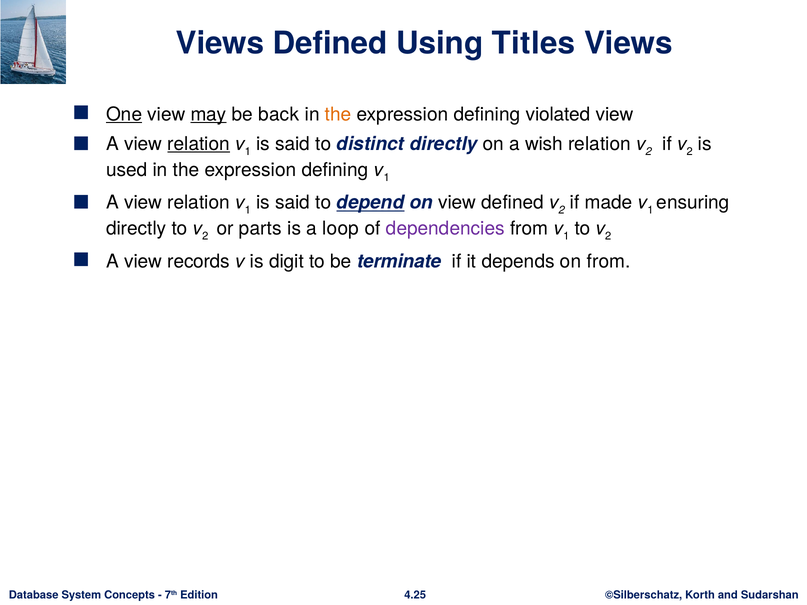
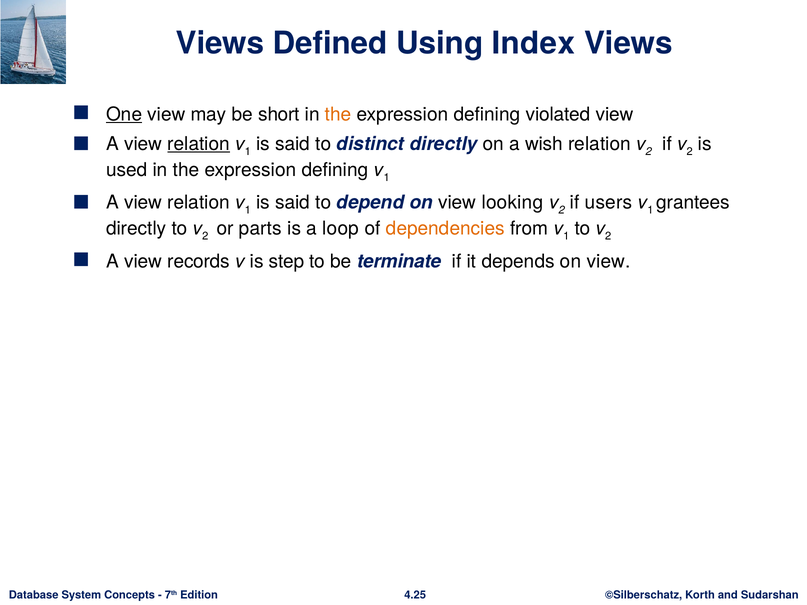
Titles: Titles -> Index (534, 43)
may underline: present -> none (209, 114)
back: back -> short (279, 114)
depend underline: present -> none (370, 203)
view defined: defined -> looking (512, 203)
made: made -> users (608, 203)
ensuring: ensuring -> grantees (693, 203)
dependencies colour: purple -> orange (445, 229)
digit: digit -> step (287, 261)
depends on from: from -> view (609, 261)
